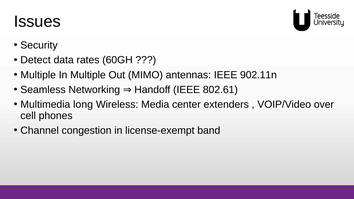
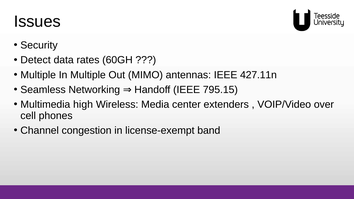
902.11n: 902.11n -> 427.11n (258, 75)
802.61: 802.61 -> 795.15 (220, 90)
long: long -> high (83, 105)
